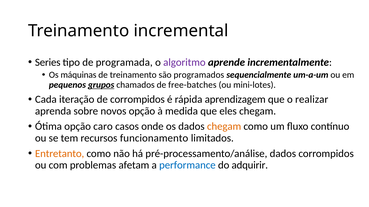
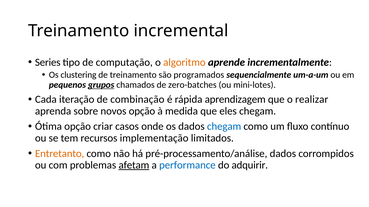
programada: programada -> computação (124, 62)
algoritmo colour: purple -> orange (184, 62)
máquinas: máquinas -> clustering (79, 75)
free-batches: free-batches -> zero-batches (192, 85)
de corrompidos: corrompidos -> combinação (137, 100)
caro: caro -> criar (103, 127)
chegam colour: orange -> blue (224, 127)
funcionamento: funcionamento -> implementação (154, 138)
afetam underline: none -> present (134, 166)
